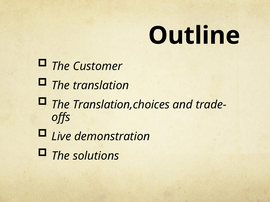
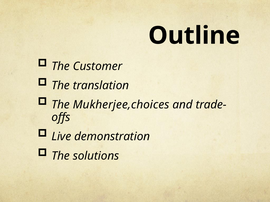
Translation,choices: Translation,choices -> Mukherjee,choices (121, 105)
